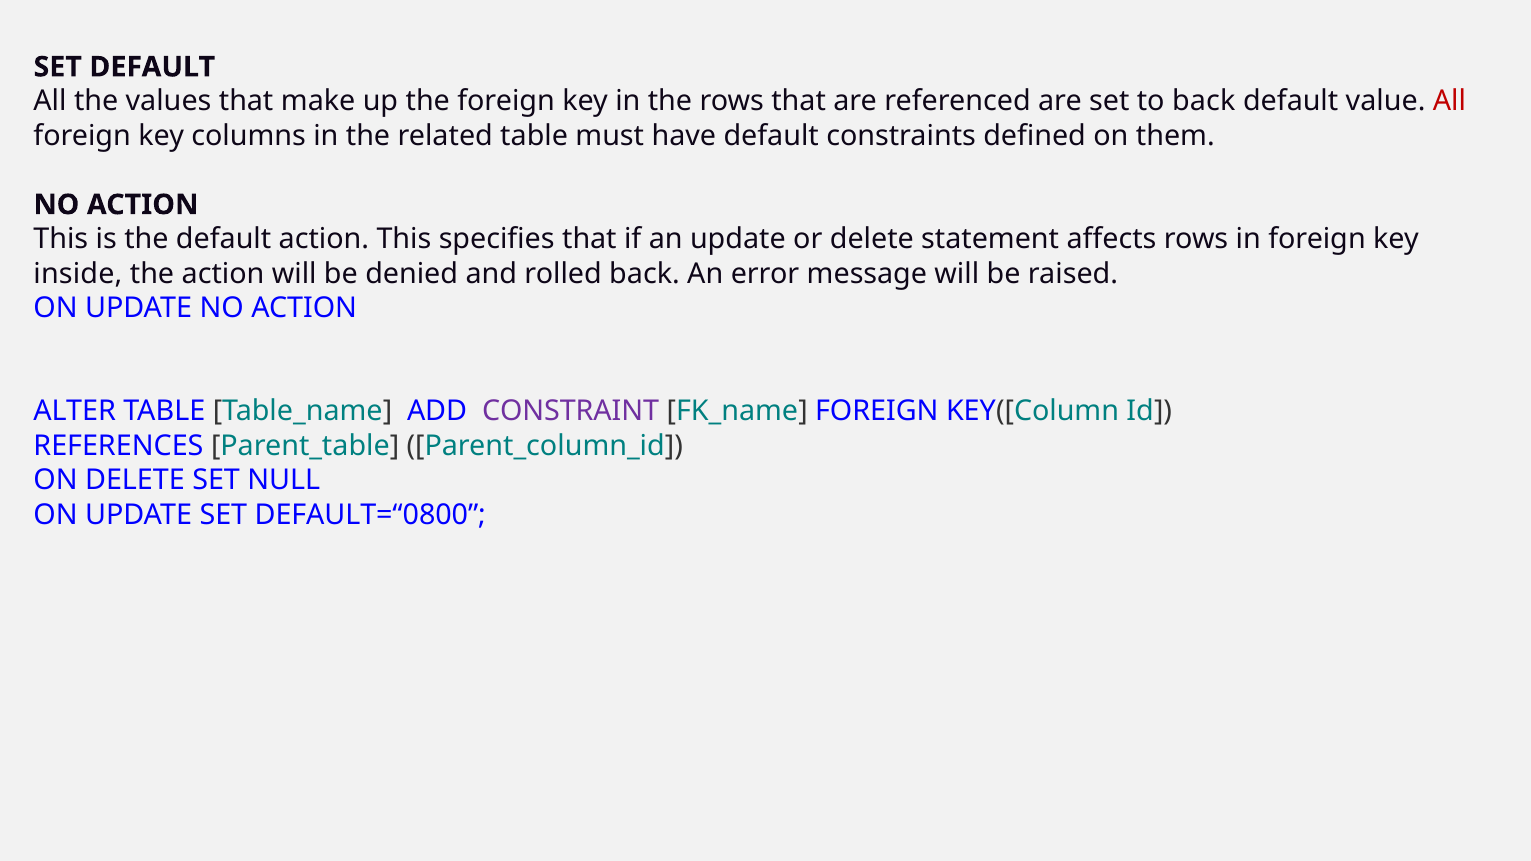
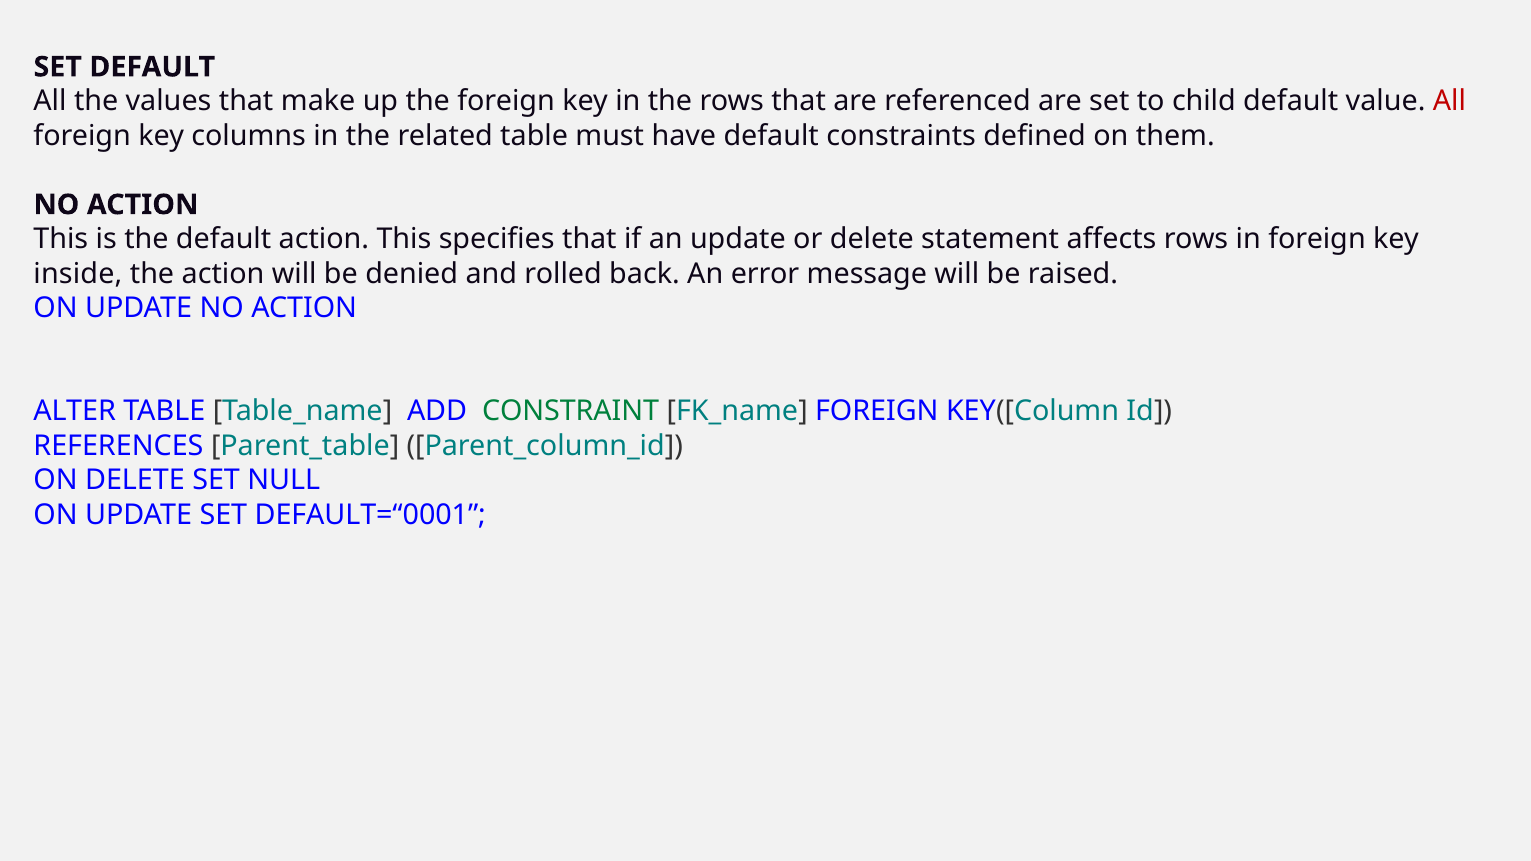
to back: back -> child (1204, 101)
CONSTRAINT colour: purple -> green (571, 411)
DEFAULT=“0800: DEFAULT=“0800 -> DEFAULT=“0001 (370, 515)
